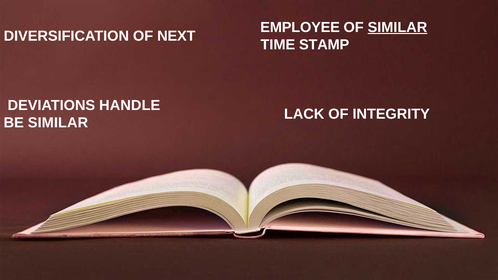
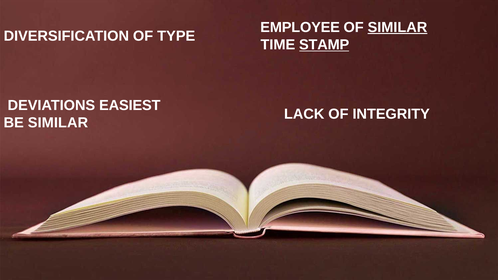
NEXT: NEXT -> TYPE (176, 36)
STAMP underline: none -> present (324, 45)
HANDLE: HANDLE -> EASIEST (130, 105)
